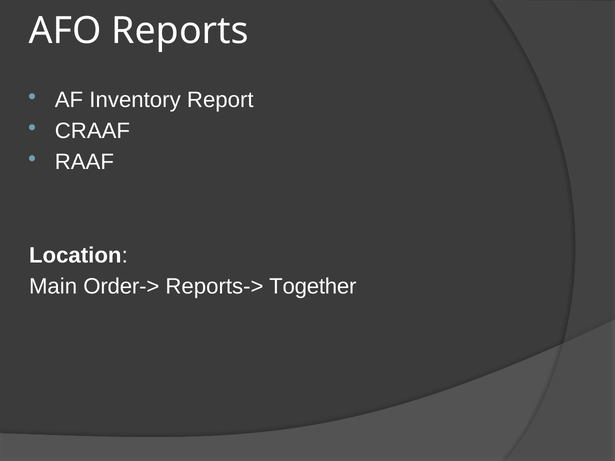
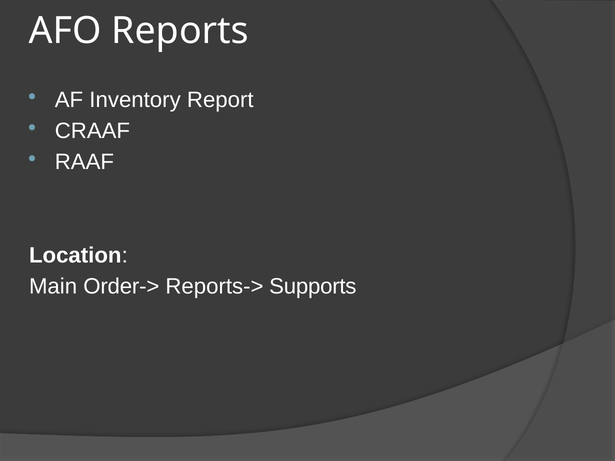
Together: Together -> Supports (313, 287)
